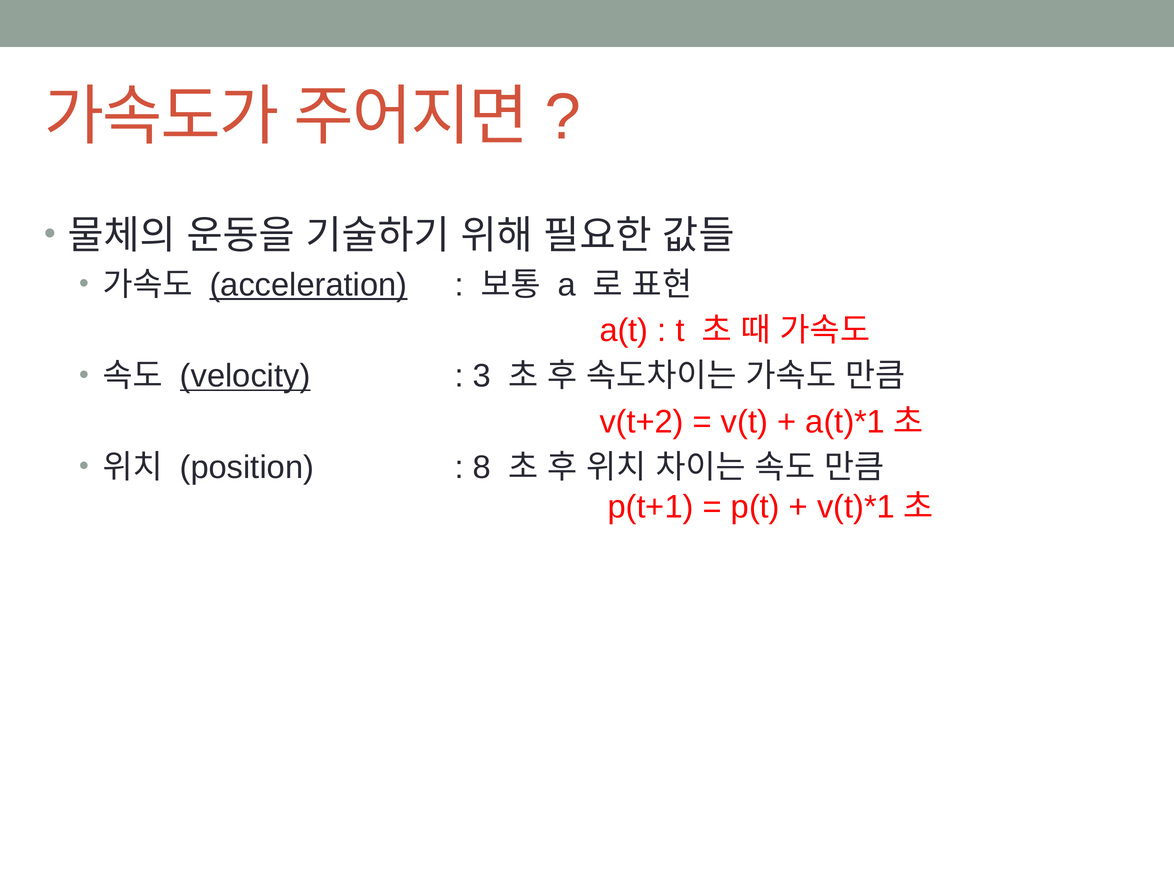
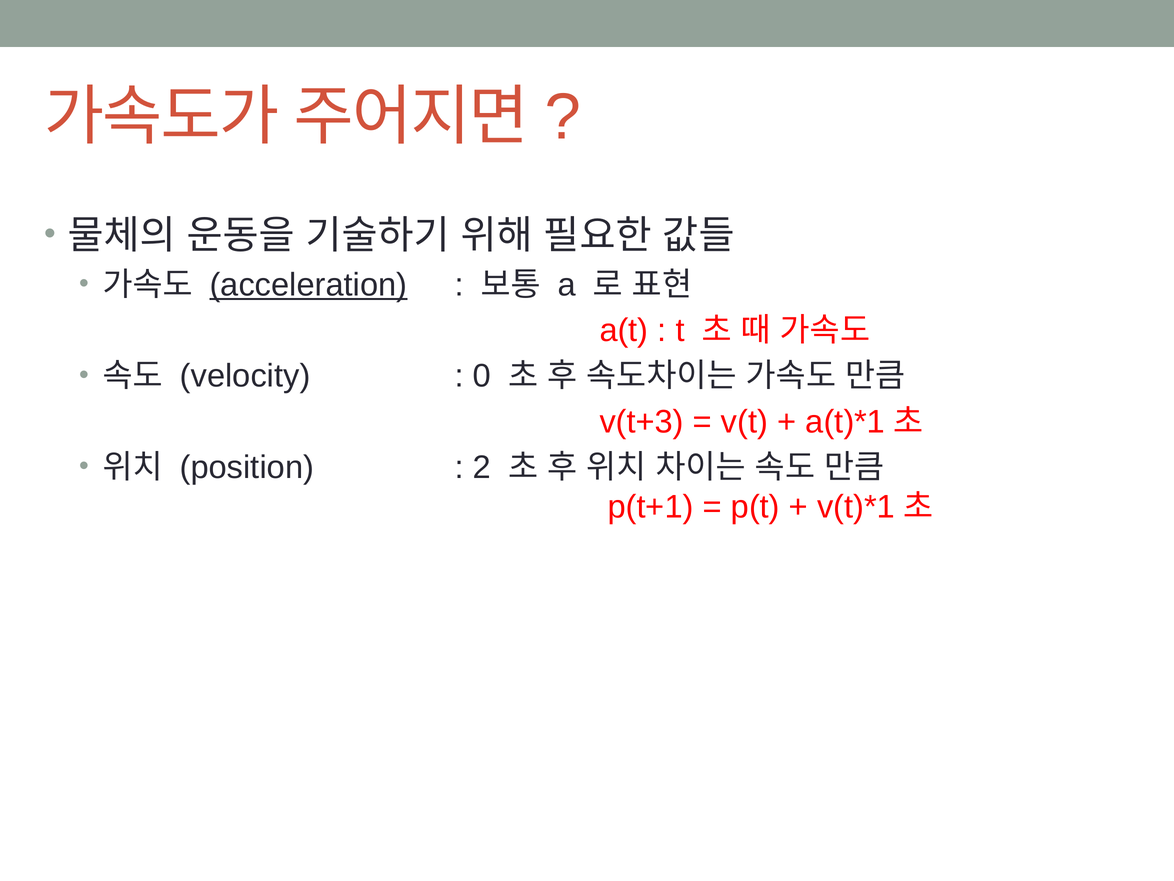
velocity underline: present -> none (245, 376)
3: 3 -> 0 (482, 376)
v(t+2: v(t+2 -> v(t+3 (642, 422)
8: 8 -> 2 (482, 467)
